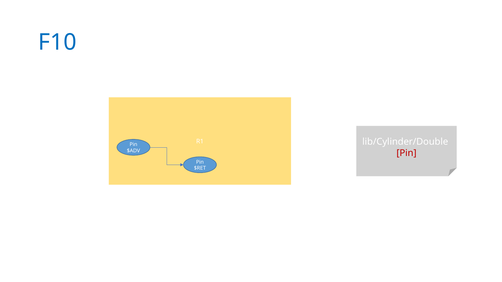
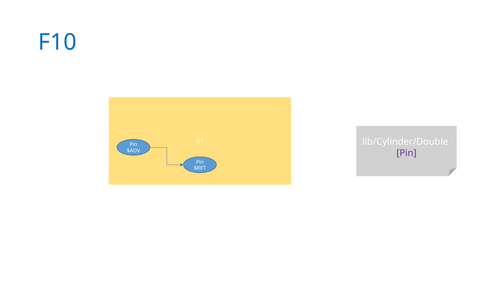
Pin colour: red -> purple (407, 153)
